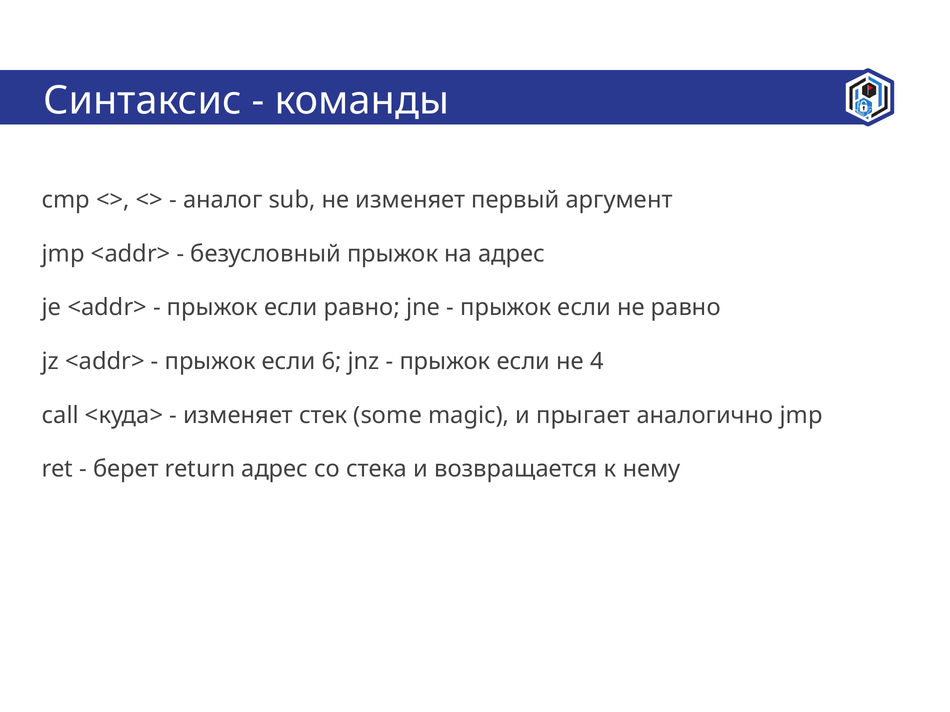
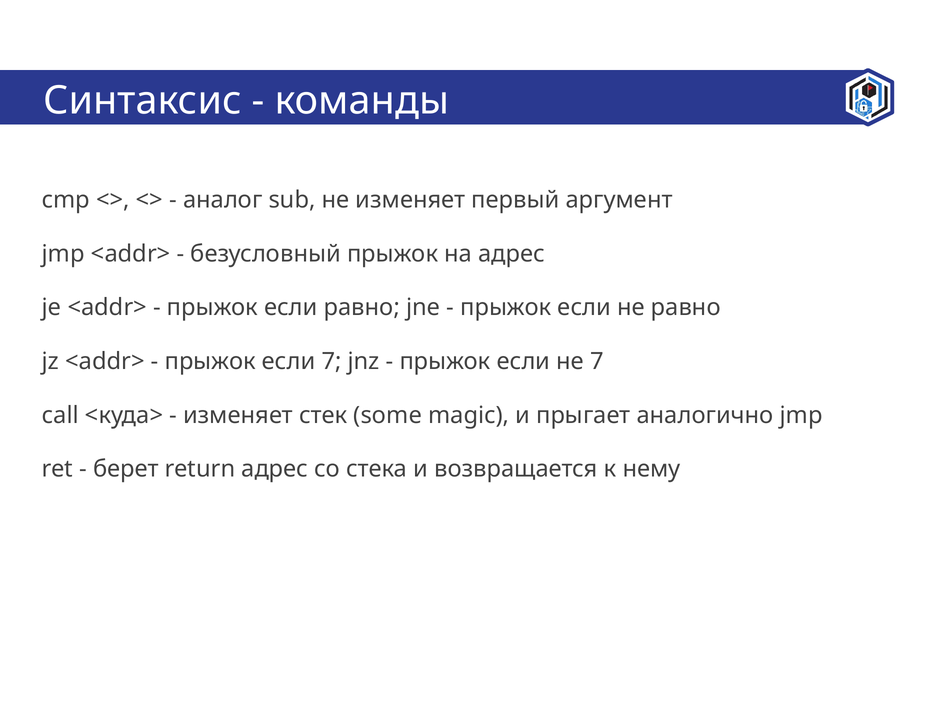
если 6: 6 -> 7 (332, 362)
не 4: 4 -> 7 (597, 362)
